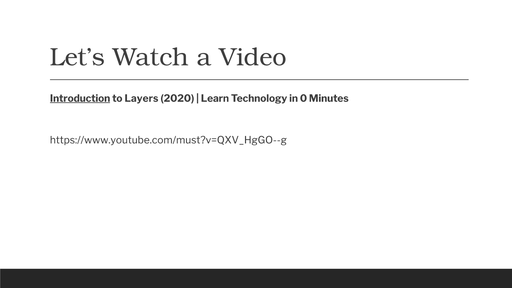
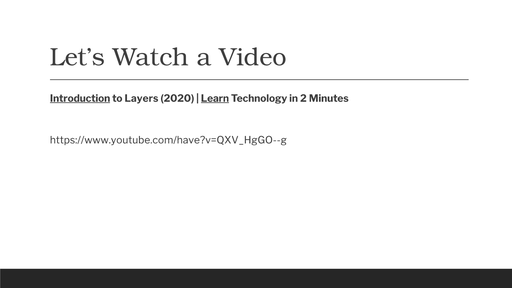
Learn underline: none -> present (215, 98)
0: 0 -> 2 (303, 98)
https://www.youtube.com/must?v=QXV_HgGO--g: https://www.youtube.com/must?v=QXV_HgGO--g -> https://www.youtube.com/have?v=QXV_HgGO--g (168, 140)
